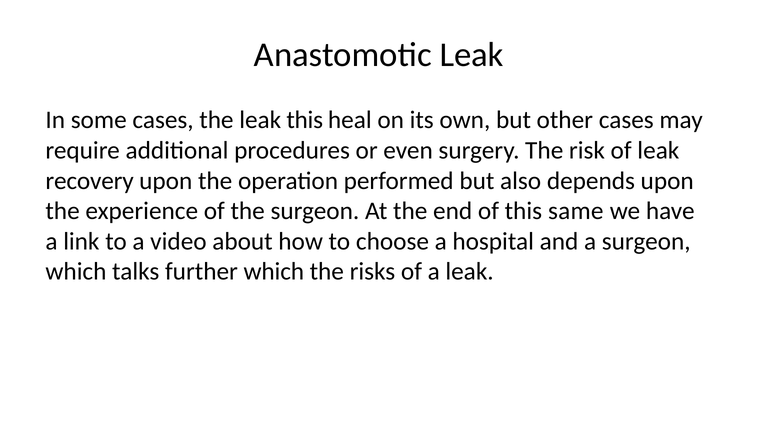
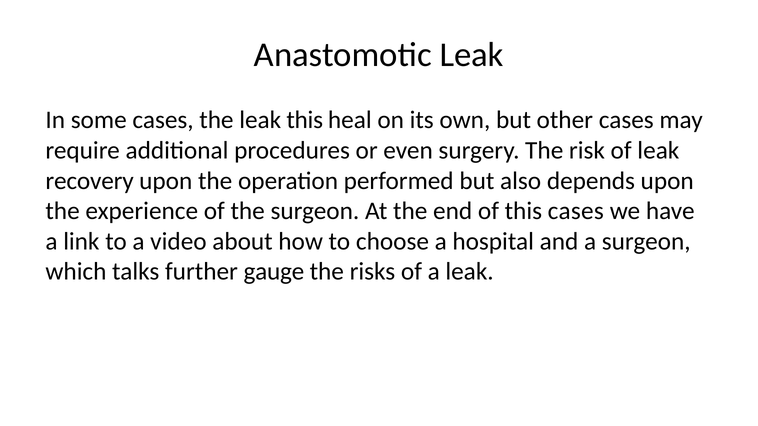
this same: same -> cases (576, 211)
further which: which -> gauge (274, 272)
